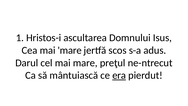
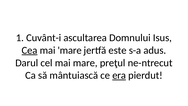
Hristos-i: Hristos-i -> Cuvânt-i (44, 38)
Cea underline: none -> present (30, 50)
scos: scos -> este (118, 50)
